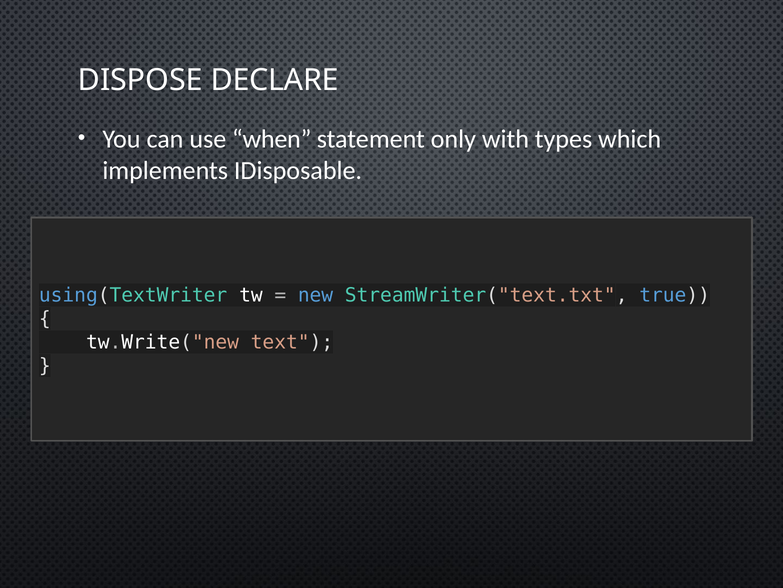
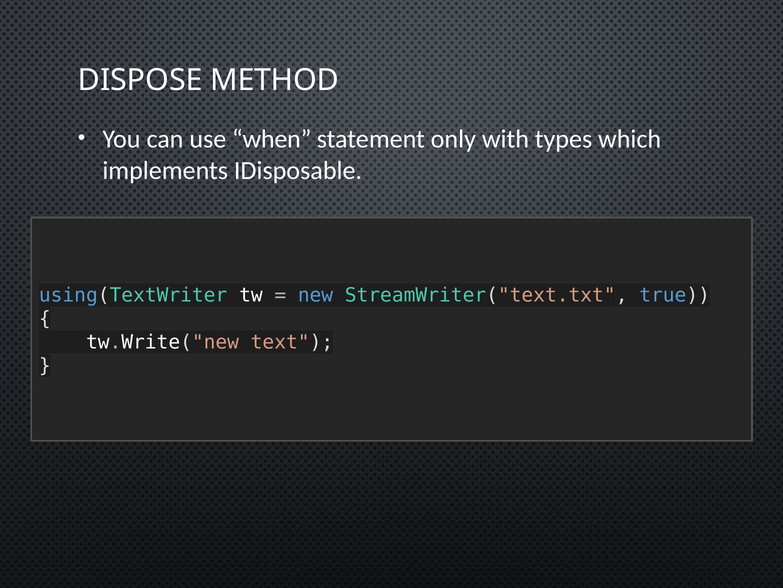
DECLARE: DECLARE -> METHOD (275, 80)
